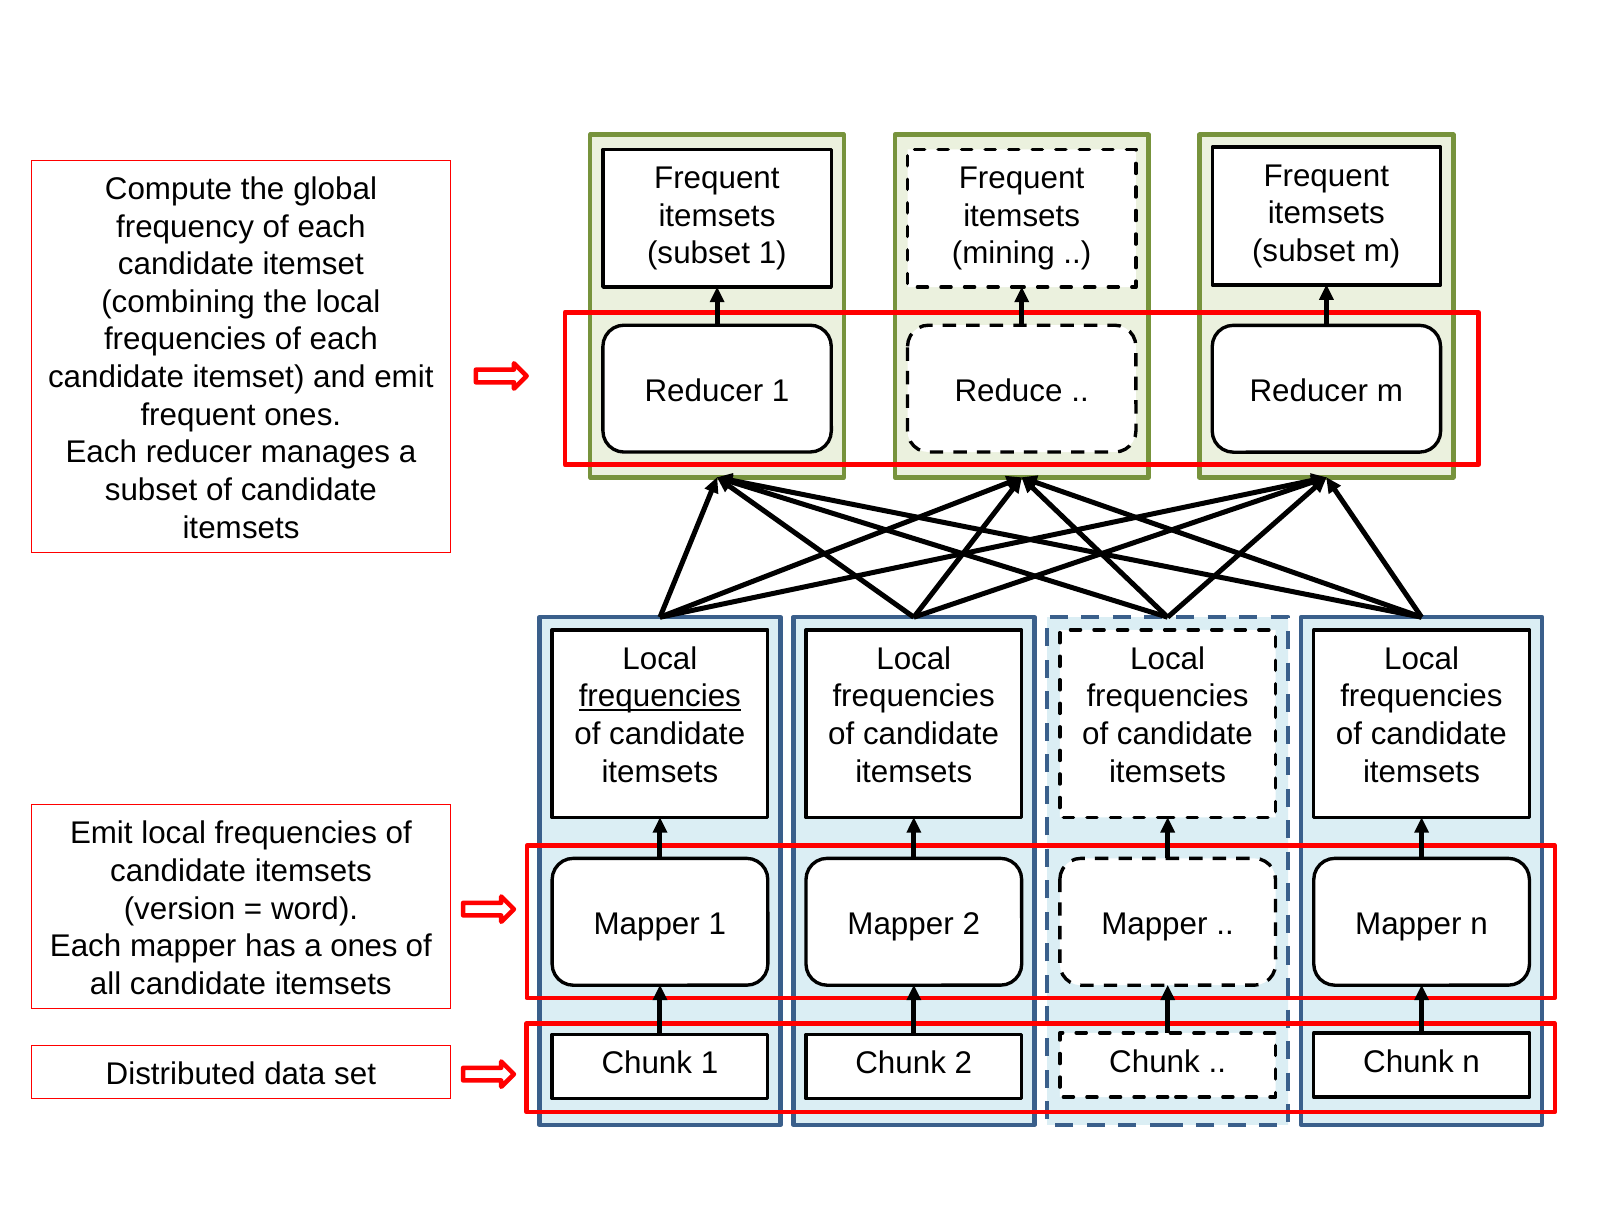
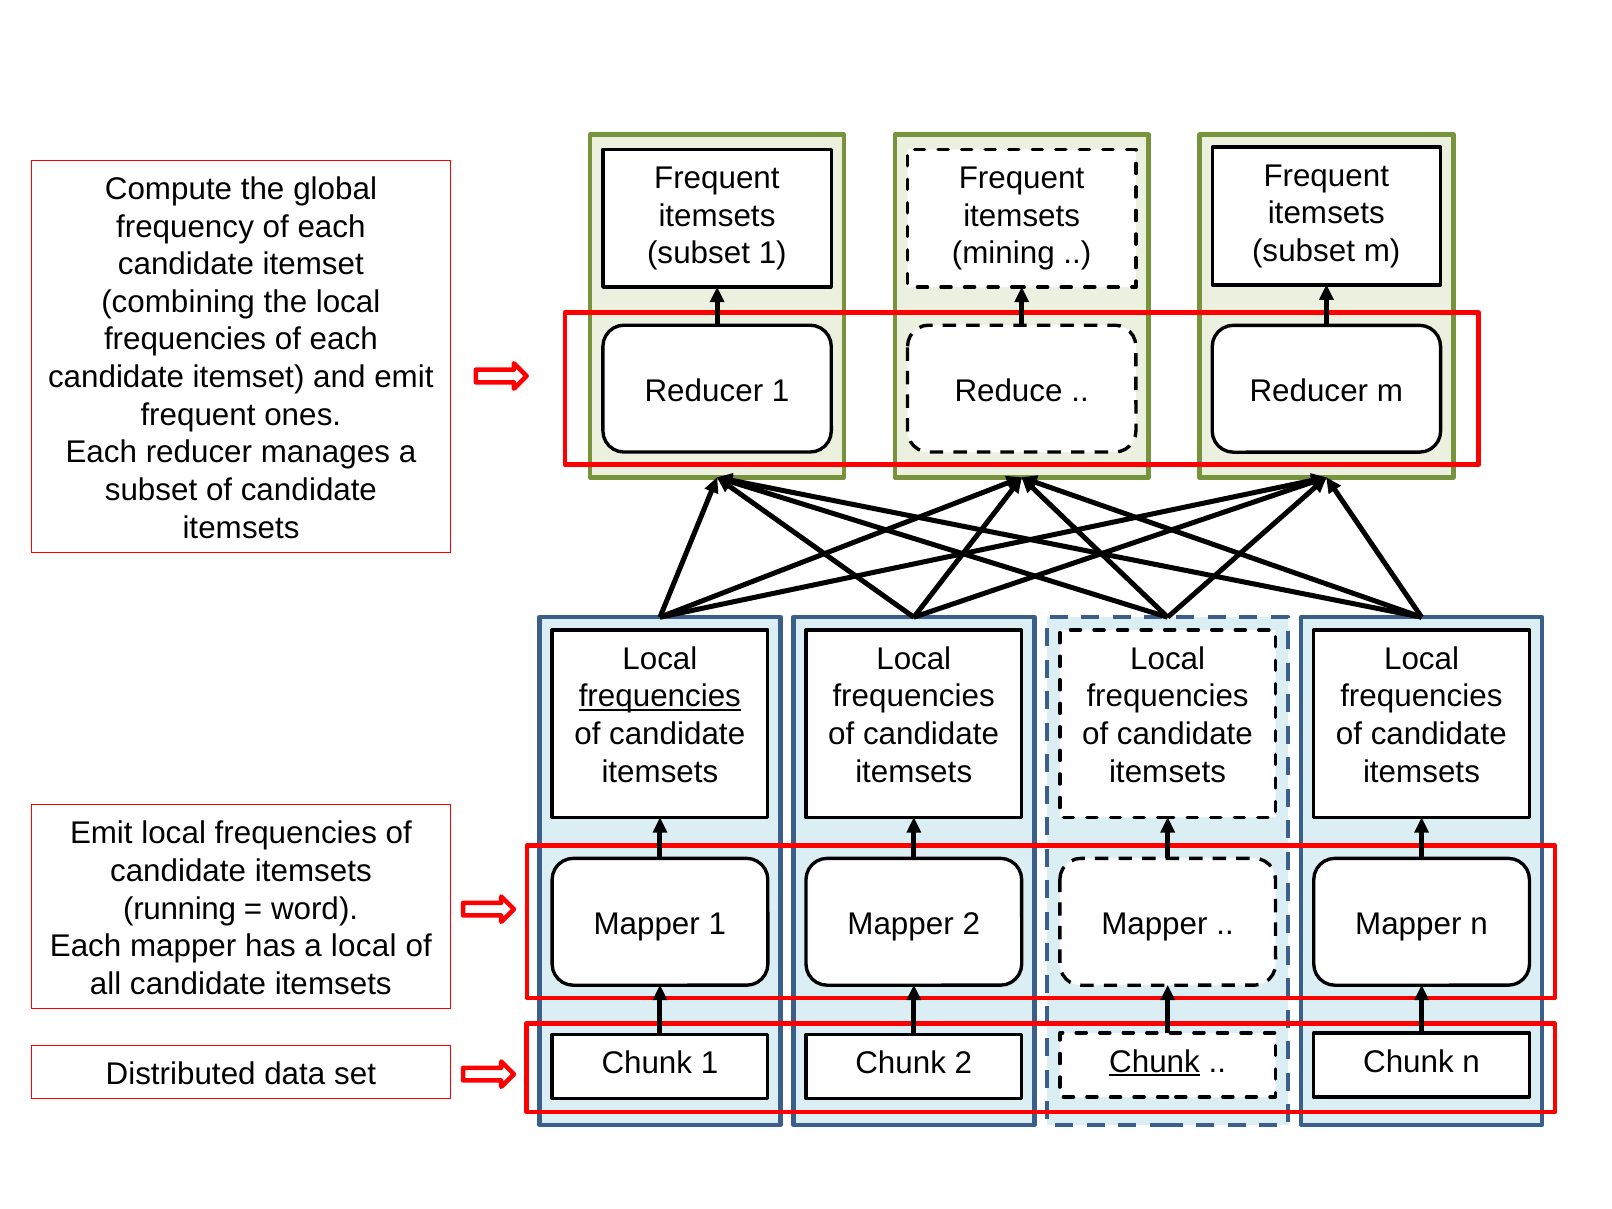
version: version -> running (180, 909)
a ones: ones -> local (364, 946)
Chunk underline: none -> present (1155, 1062)
